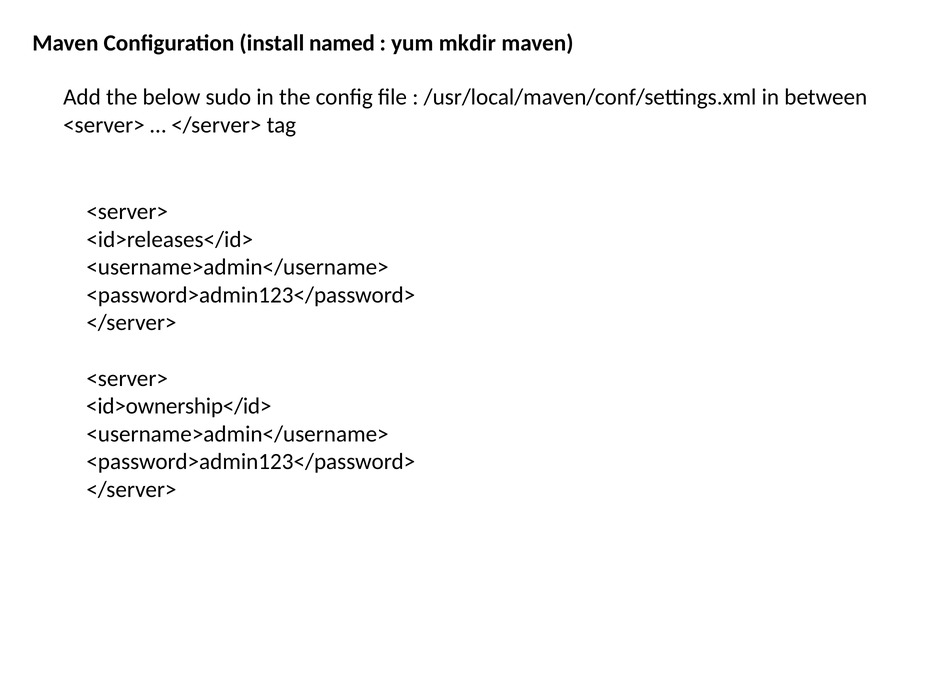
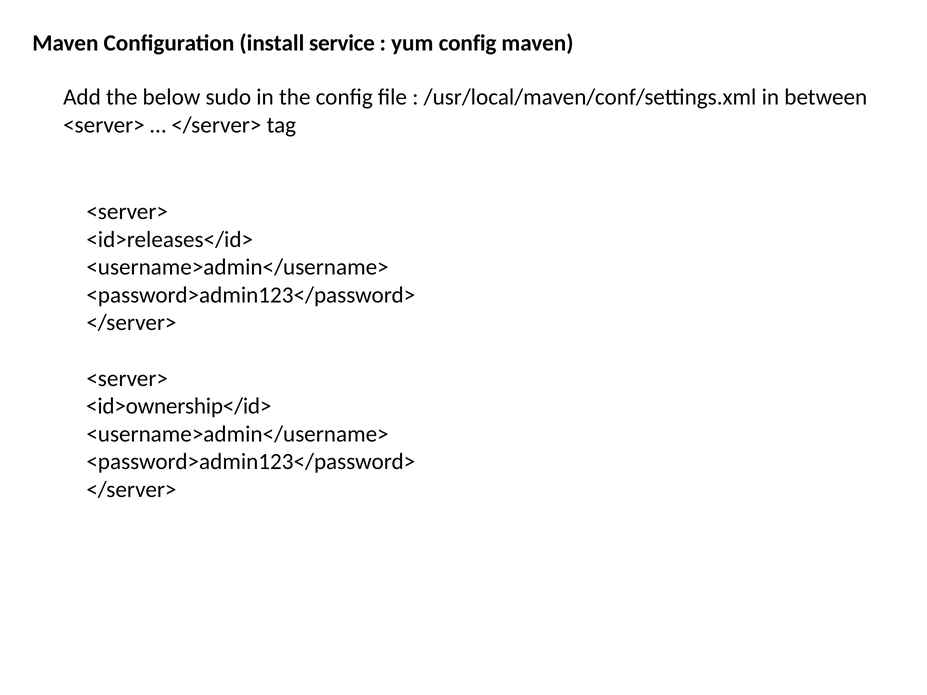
named: named -> service (342, 43)
yum mkdir: mkdir -> config (468, 43)
